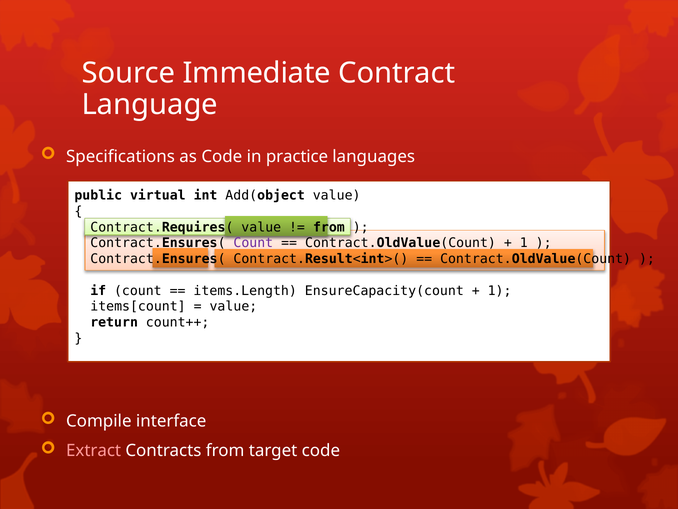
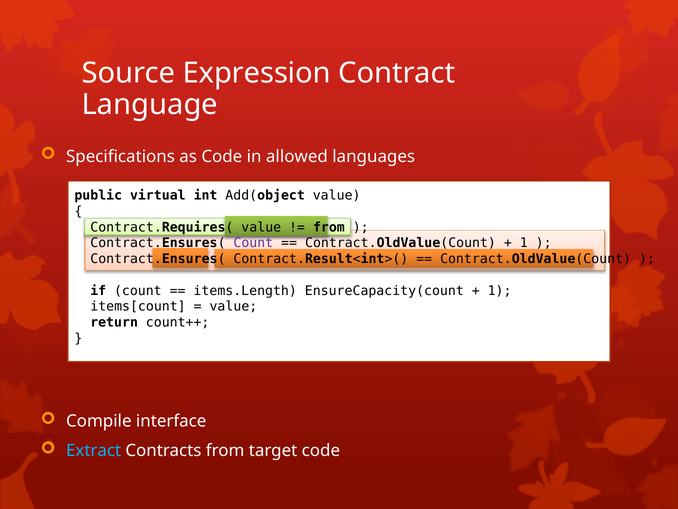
Immediate: Immediate -> Expression (257, 73)
practice: practice -> allowed (297, 156)
Extract colour: pink -> light blue (94, 450)
